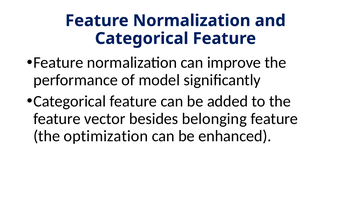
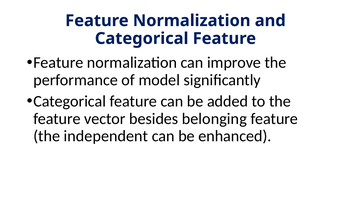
optimization: optimization -> independent (106, 136)
